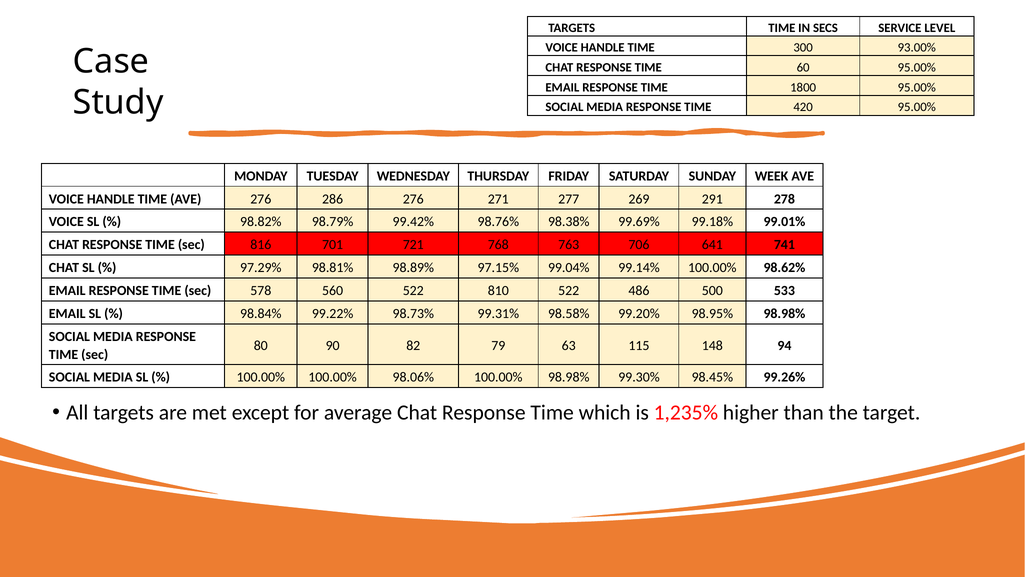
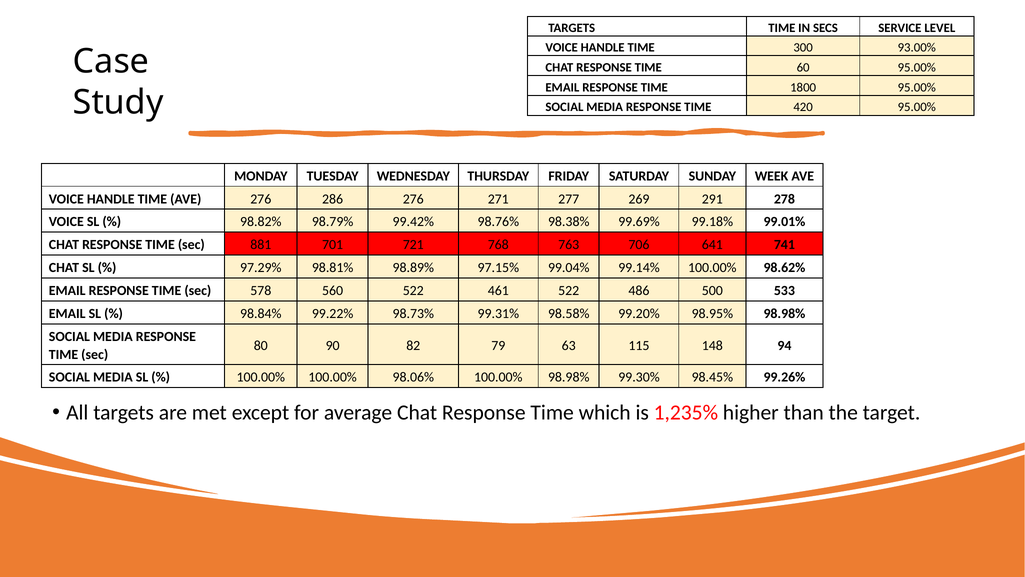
816: 816 -> 881 (261, 245)
810: 810 -> 461 (498, 290)
